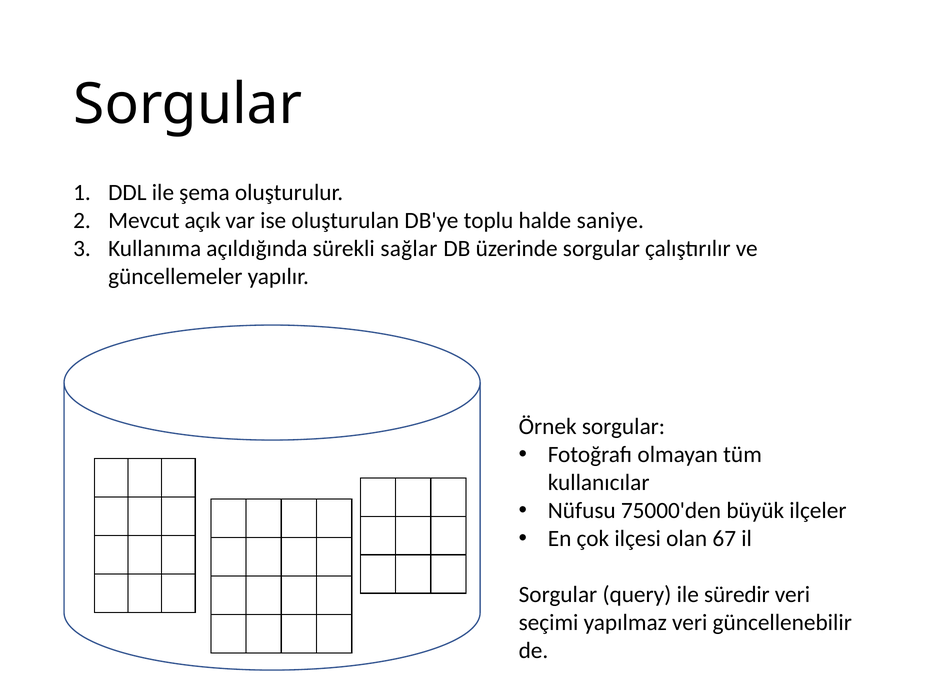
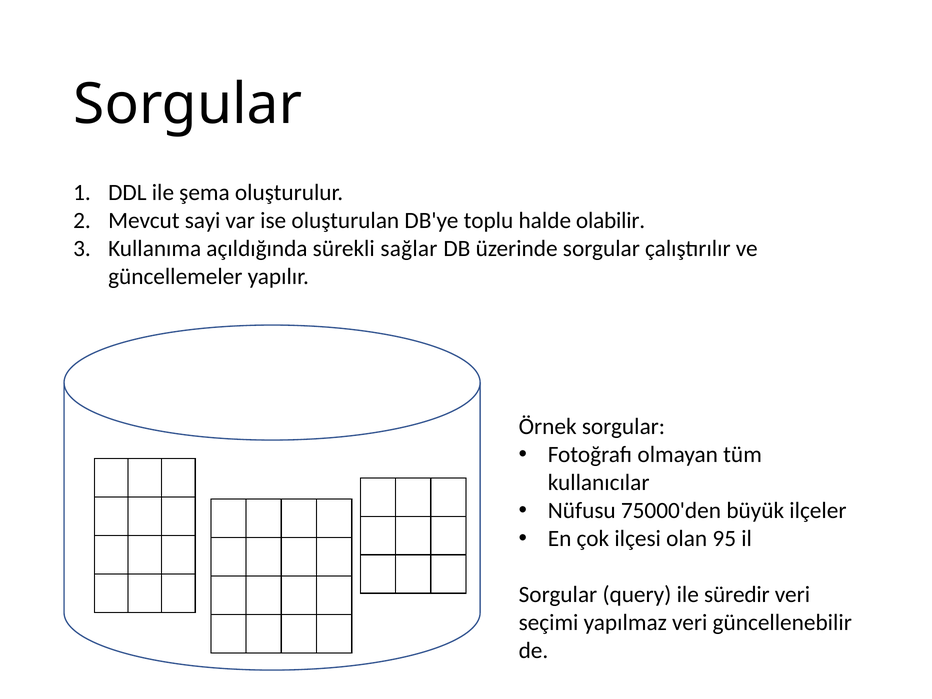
açık: açık -> sayi (203, 220)
saniye: saniye -> olabilir (611, 220)
67: 67 -> 95 (724, 539)
